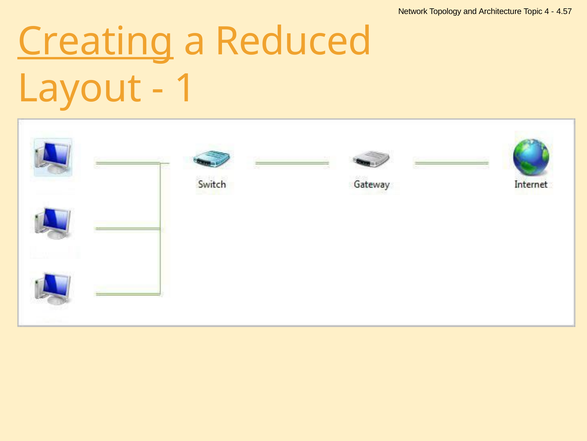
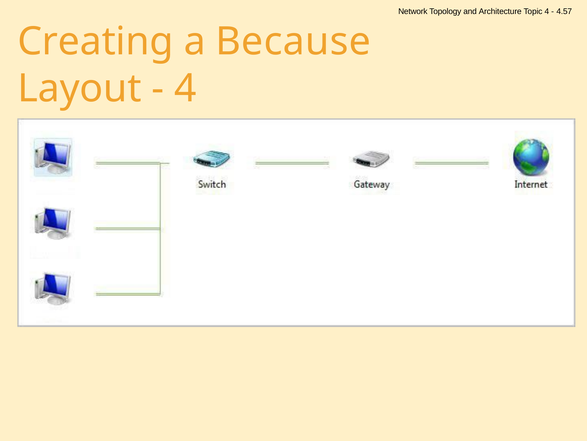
Creating underline: present -> none (96, 41)
Reduced: Reduced -> Because (293, 41)
1: 1 -> 4 (186, 88)
